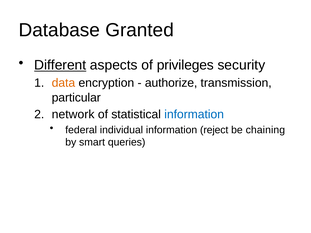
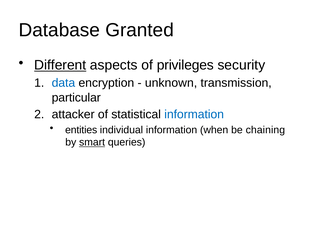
data colour: orange -> blue (63, 83)
authorize: authorize -> unknown (171, 83)
network: network -> attacker (73, 115)
federal: federal -> entities (81, 130)
reject: reject -> when (214, 130)
smart underline: none -> present (92, 142)
